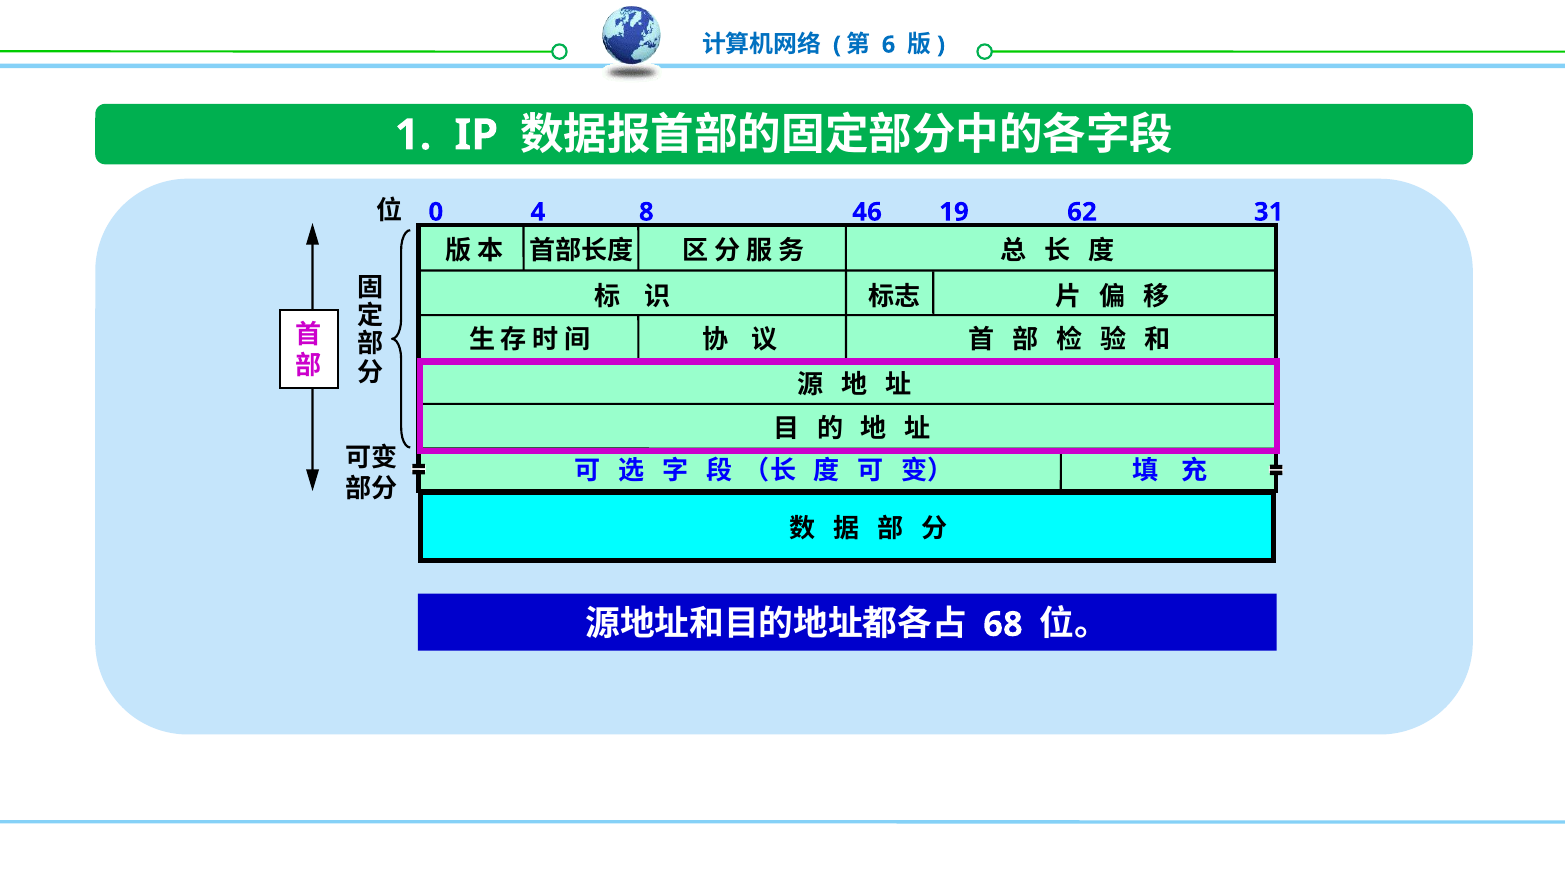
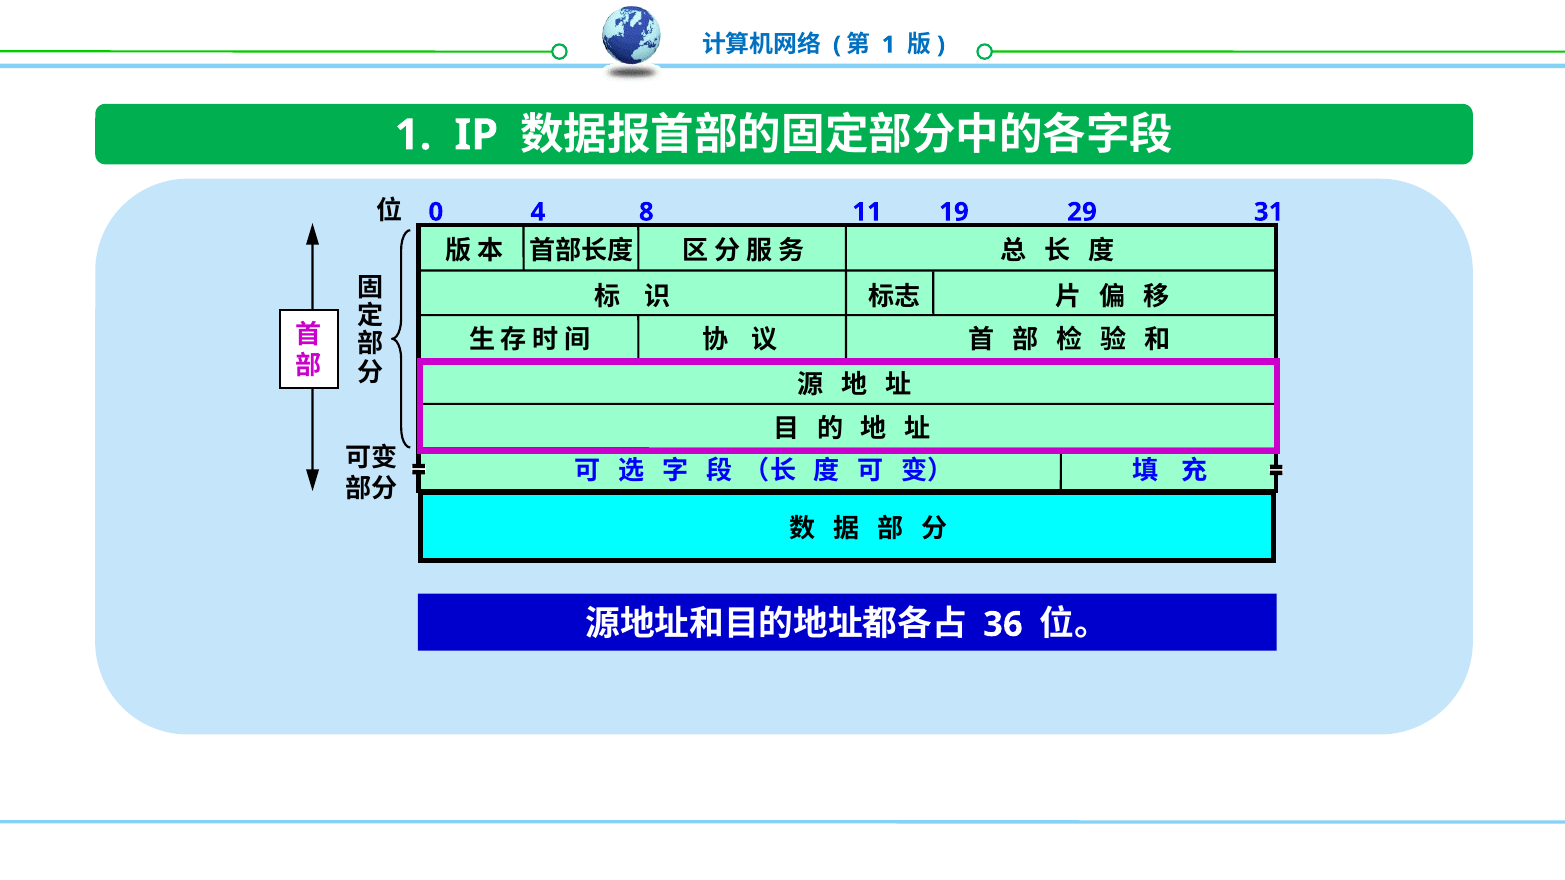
6: 6 -> 1 (889, 45)
46: 46 -> 11 (867, 212)
62: 62 -> 29 (1082, 212)
68: 68 -> 36 (1003, 625)
